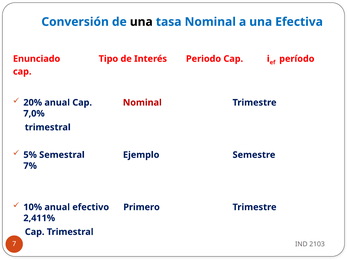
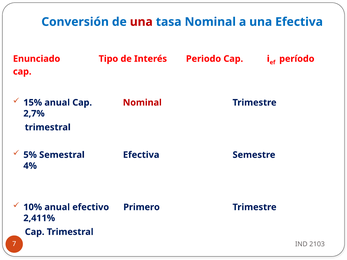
una colour: black -> red (141, 22)
20%: 20% -> 15% (33, 103)
7,0%: 7,0% -> 2,7% (34, 114)
Semestral Ejemplo: Ejemplo -> Efectiva (141, 155)
7%: 7% -> 4% (30, 166)
